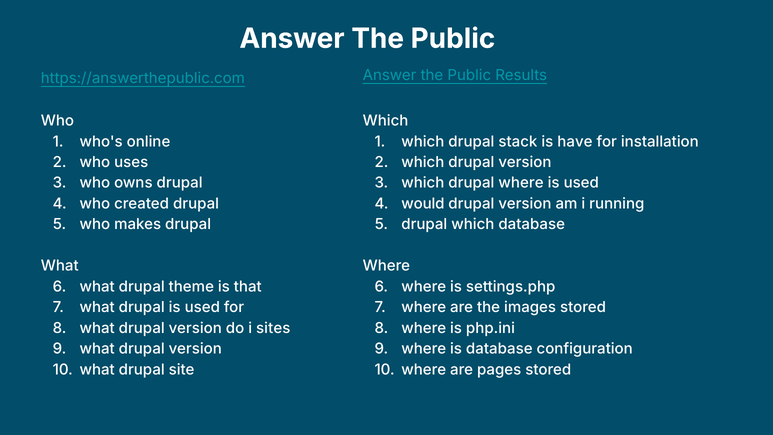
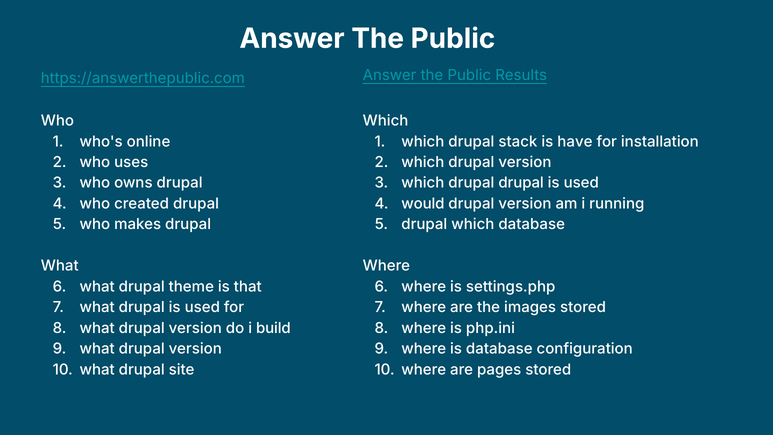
drupal where: where -> drupal (521, 183)
sites: sites -> build (273, 328)
